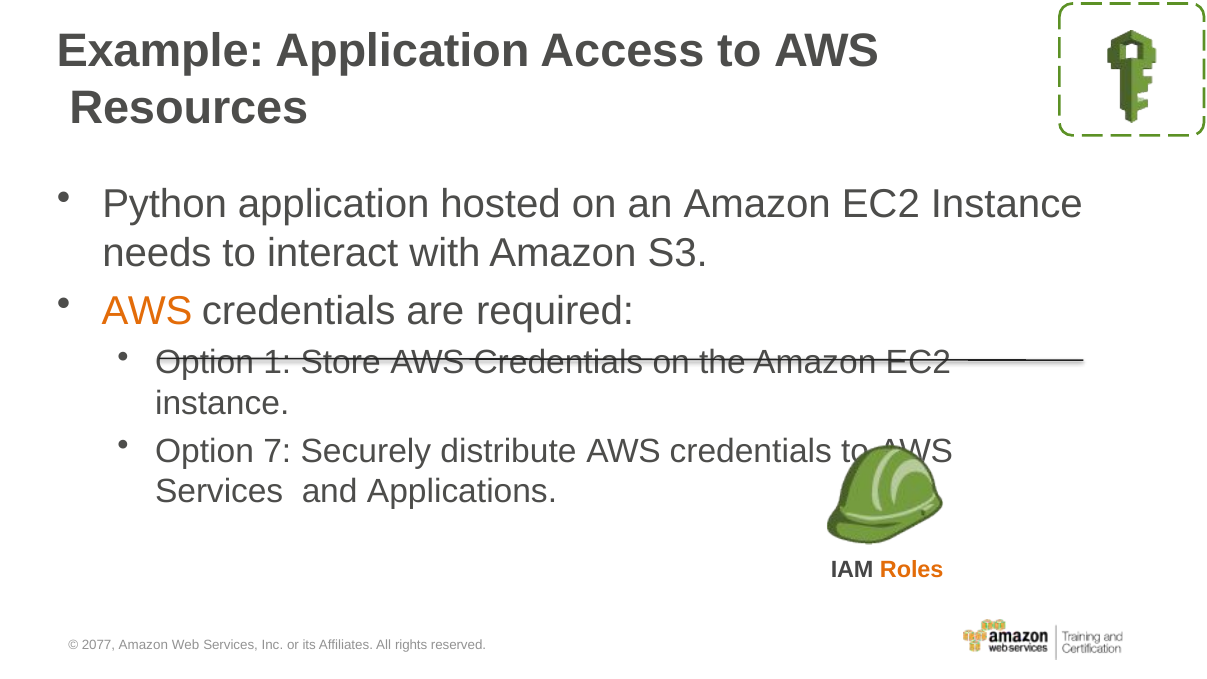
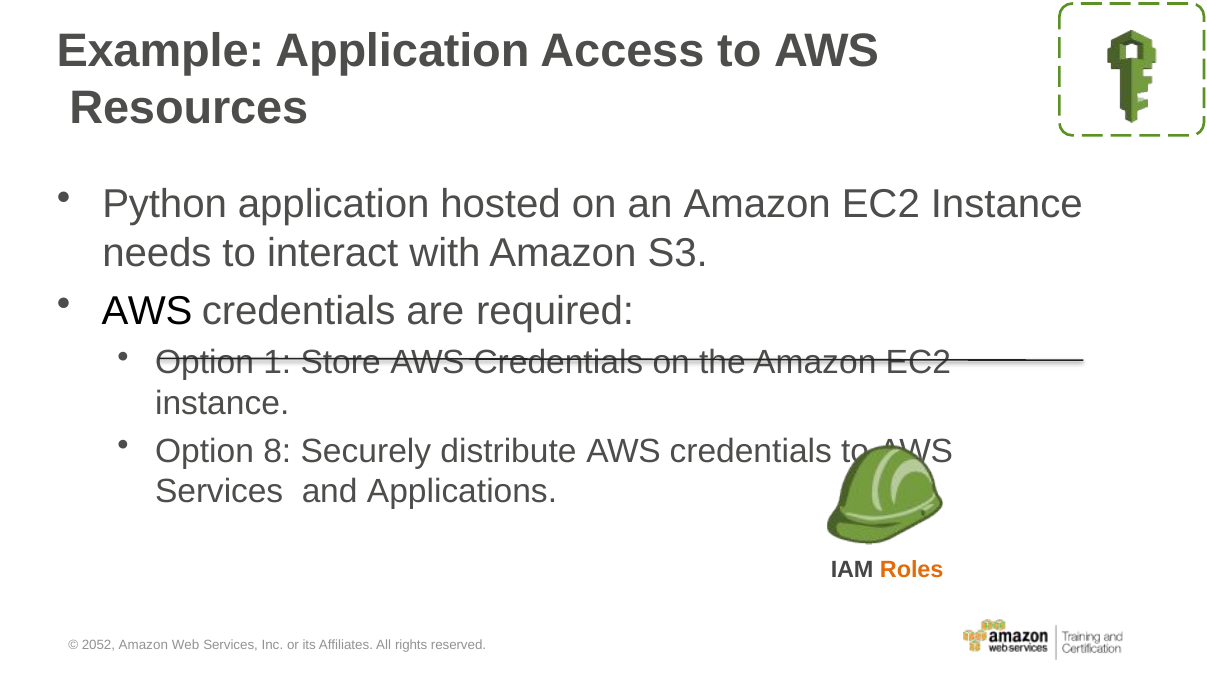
AWS colour: orange -> black (147, 311)
7: 7 -> 8 (277, 451)
2077: 2077 -> 2052 (98, 645)
